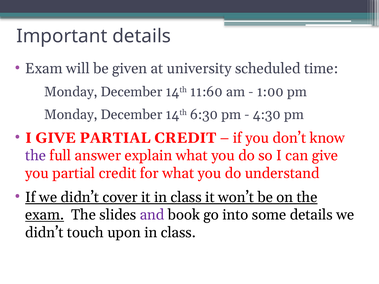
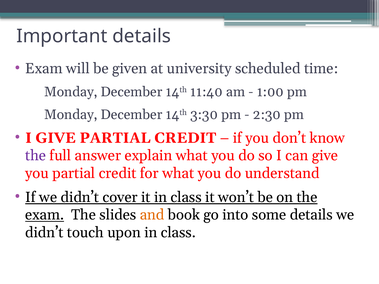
11:60: 11:60 -> 11:40 (206, 92)
6:30: 6:30 -> 3:30 (204, 115)
4:30: 4:30 -> 2:30 (267, 115)
and colour: purple -> orange (152, 215)
